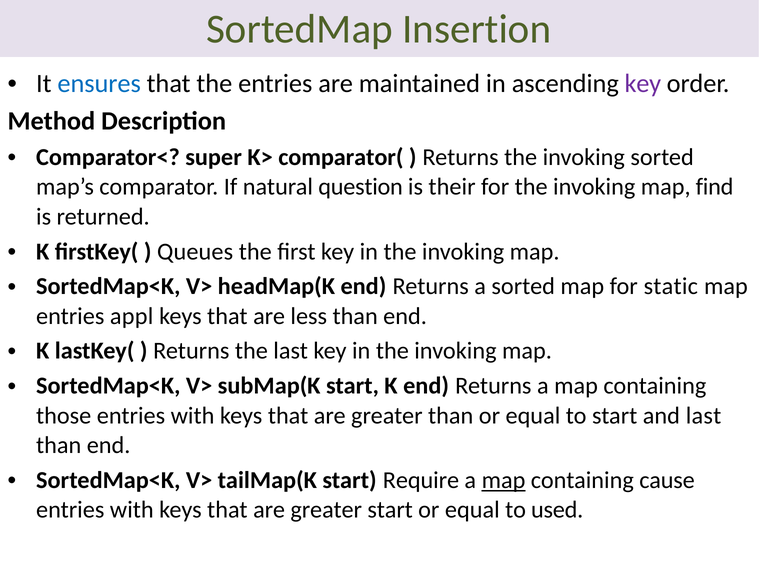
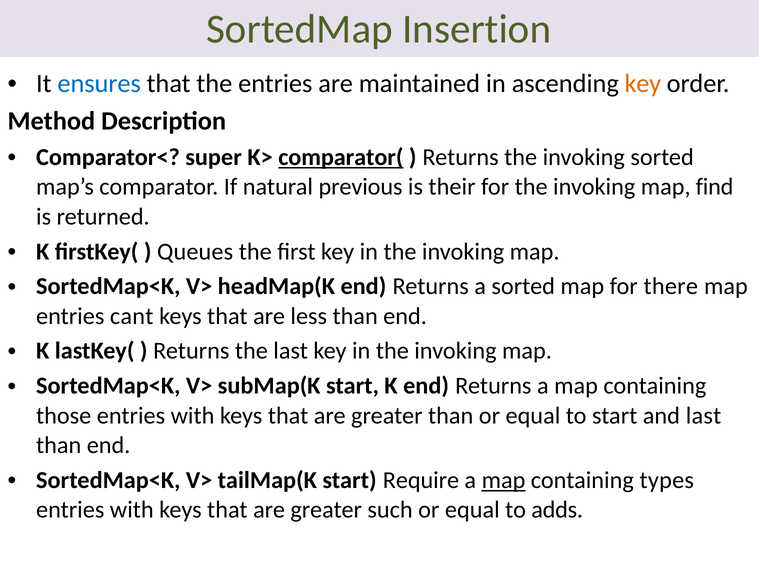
key colour: purple -> orange (643, 84)
comparator( underline: none -> present (341, 157)
question: question -> previous (361, 187)
static: static -> there (671, 286)
appl: appl -> cant (132, 316)
cause: cause -> types (667, 480)
greater start: start -> such (390, 510)
used: used -> adds (557, 510)
